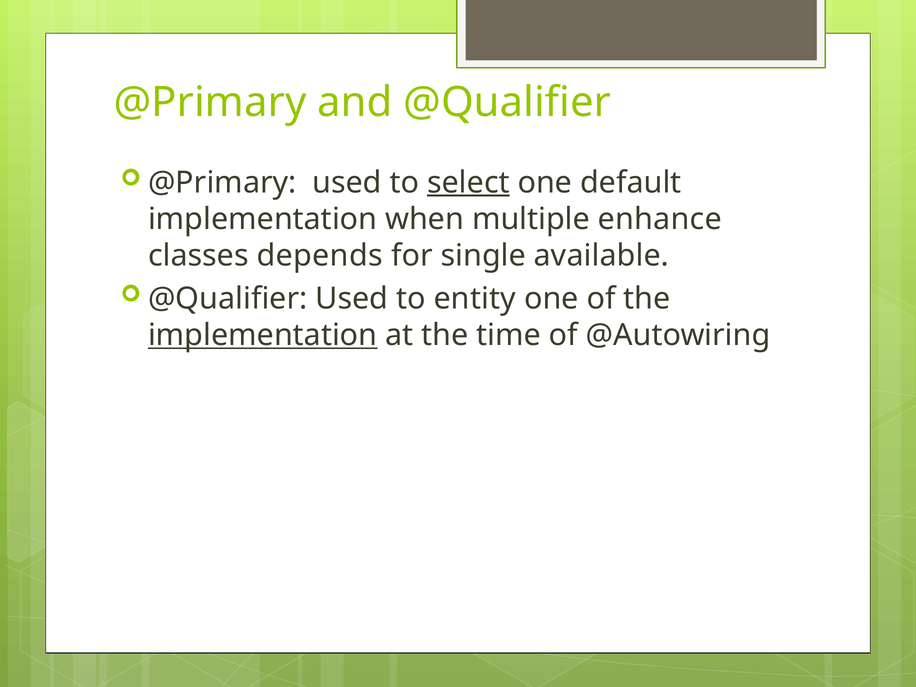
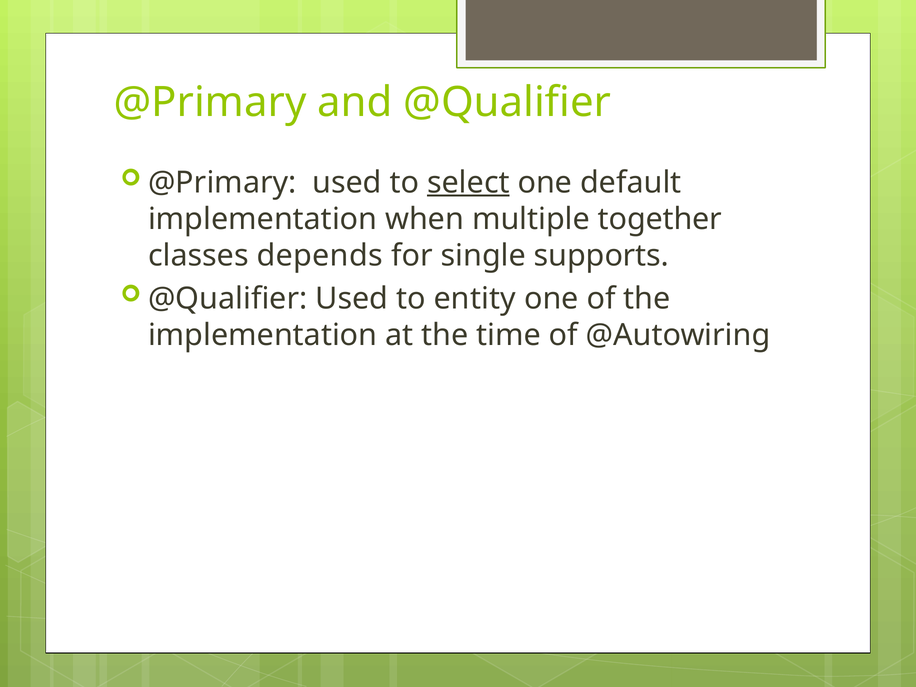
enhance: enhance -> together (660, 219)
available: available -> supports (601, 256)
implementation underline: present -> none (263, 335)
